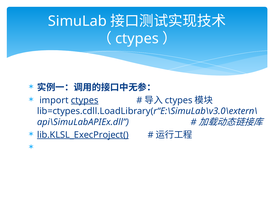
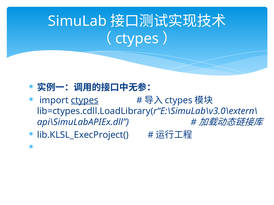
lib.KLSL_ExecProject( underline: present -> none (83, 135)
